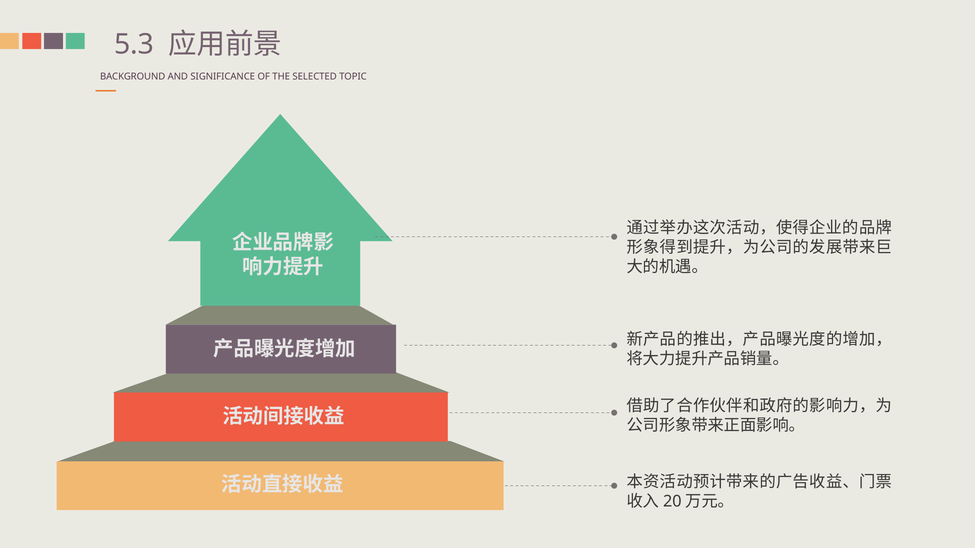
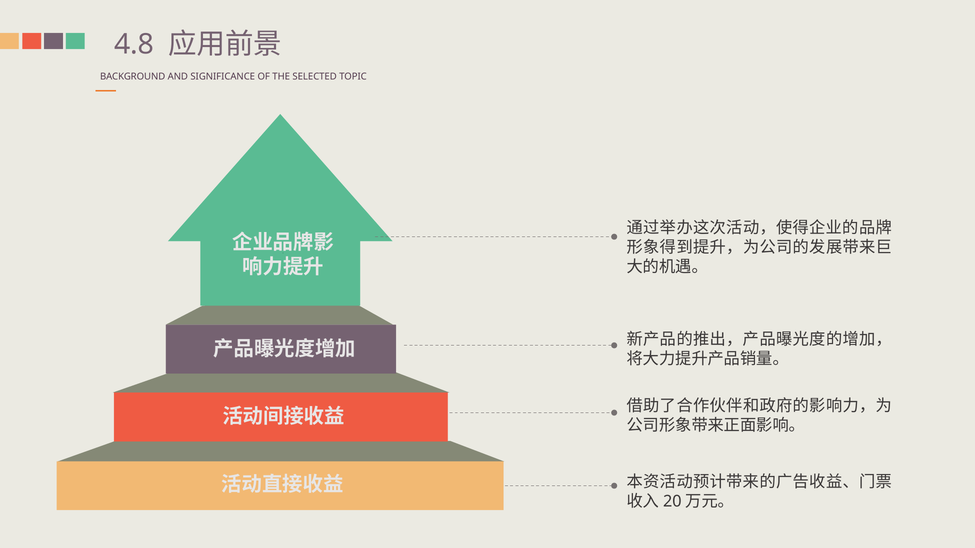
5.3: 5.3 -> 4.8 (134, 44)
